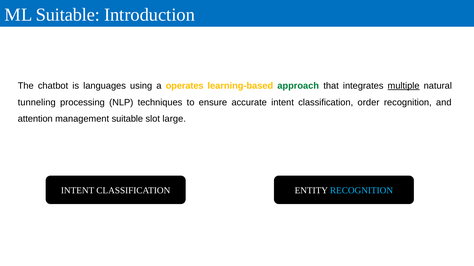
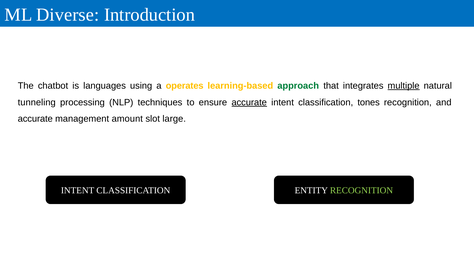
ML Suitable: Suitable -> Diverse (68, 15)
accurate underline: none -> present (249, 103)
order: order -> tones (369, 103)
attention: attention -> accurate (35, 119)
management suitable: suitable -> amount (127, 119)
RECOGNITION colour: light blue -> light green (362, 191)
